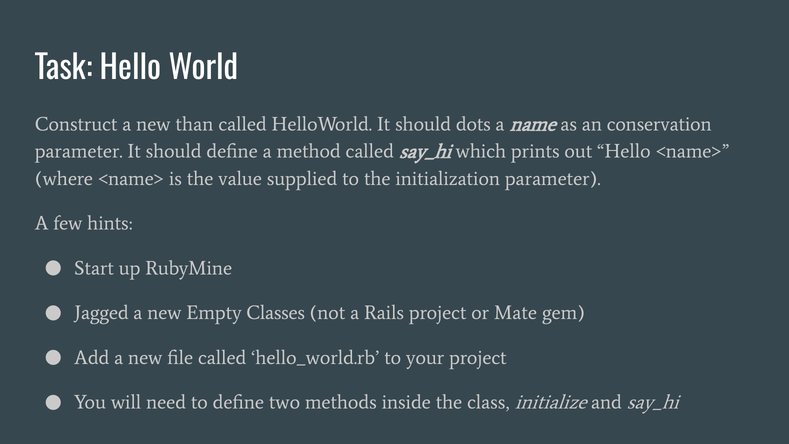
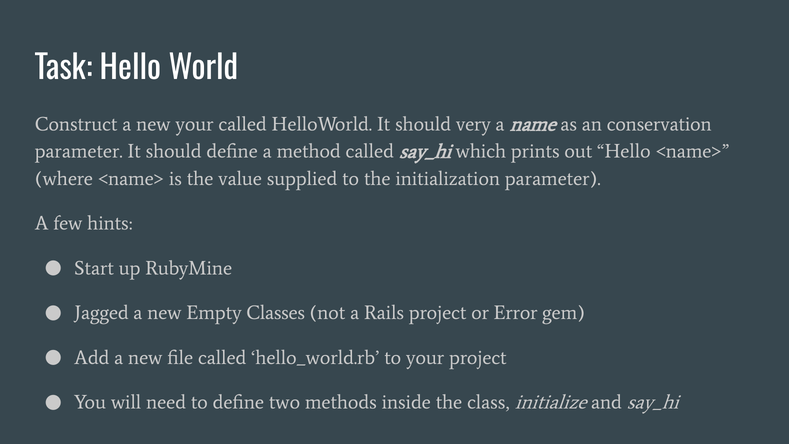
new than: than -> your (194, 124)
dots: dots -> very (473, 124)
Mate: Mate -> Error (516, 313)
